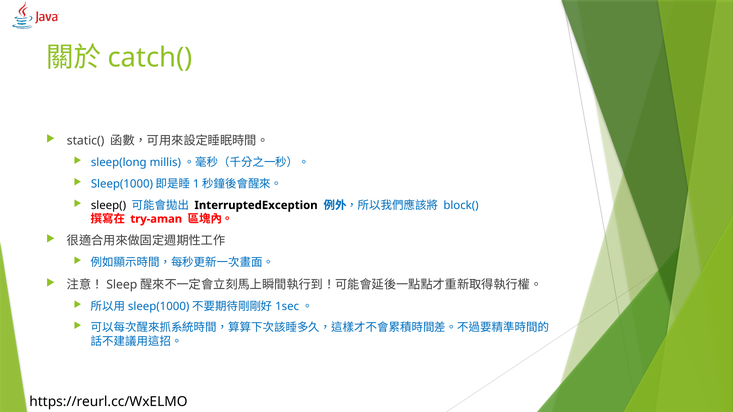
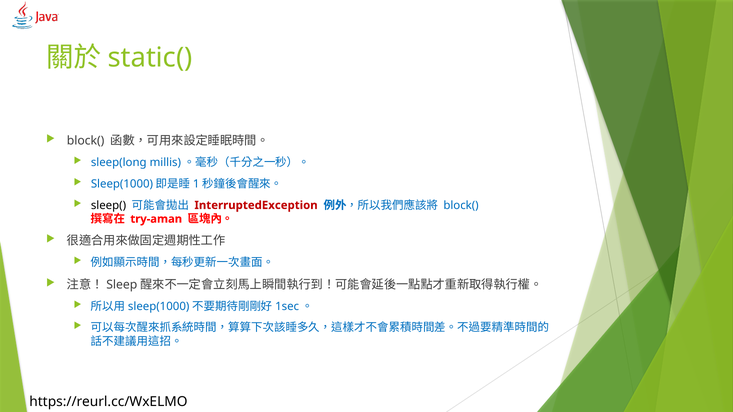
catch(: catch( -> static( (150, 58)
static(: static( -> block( (86, 141)
InterruptedException colour: black -> red (256, 205)
